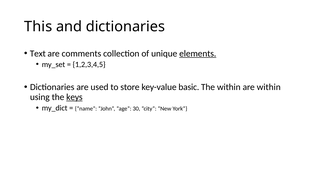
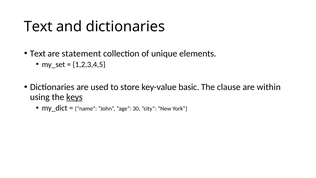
This: This -> Text (38, 27)
comments: comments -> statement (81, 53)
elements underline: present -> none (198, 53)
The within: within -> clause (229, 87)
